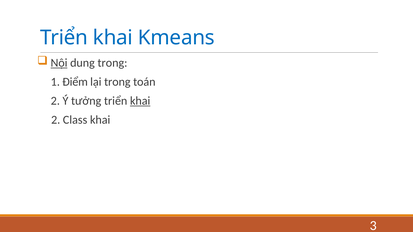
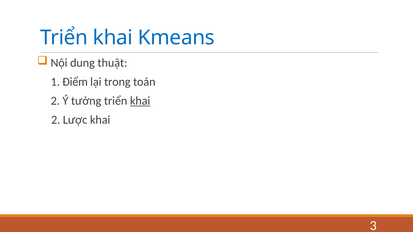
Nội underline: present -> none (59, 63)
dung trong: trong -> thuật (112, 63)
Class: Class -> Lược (75, 120)
